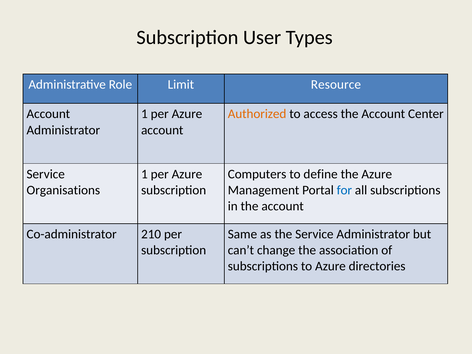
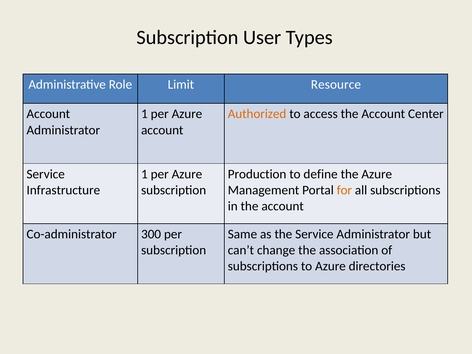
Computers: Computers -> Production (257, 174)
Organisations: Organisations -> Infrastructure (63, 190)
for colour: blue -> orange (344, 190)
210: 210 -> 300 (151, 234)
